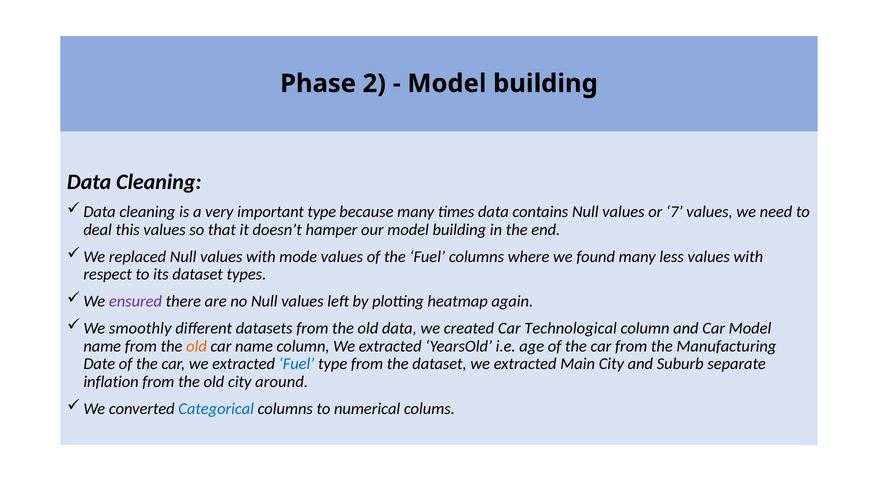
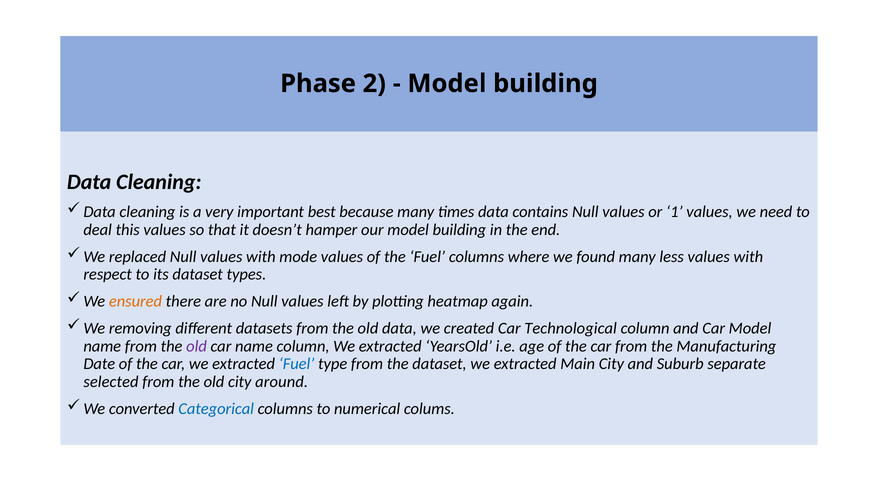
important type: type -> best (322, 212)
7: 7 -> 1 (674, 212)
ensured colour: purple -> orange (135, 301)
smoothly: smoothly -> removing (140, 328)
old colour: orange -> purple (197, 346)
inflation: inflation -> selected (111, 382)
